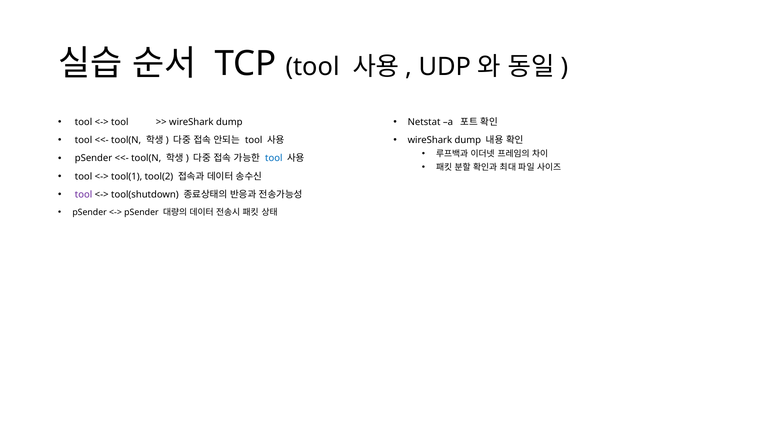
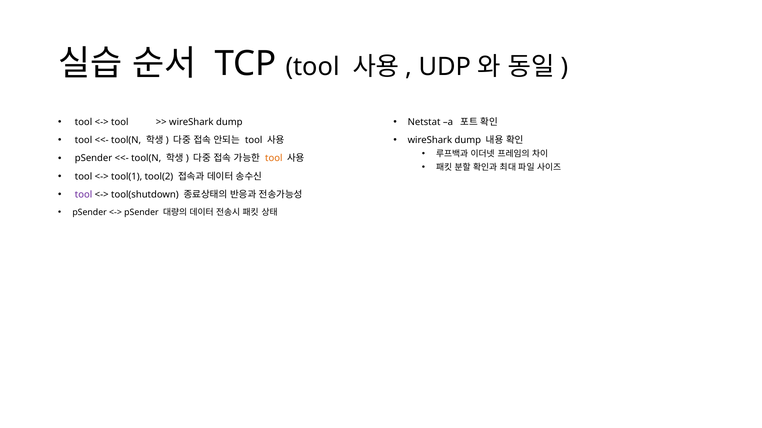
tool colour: blue -> orange (274, 158)
